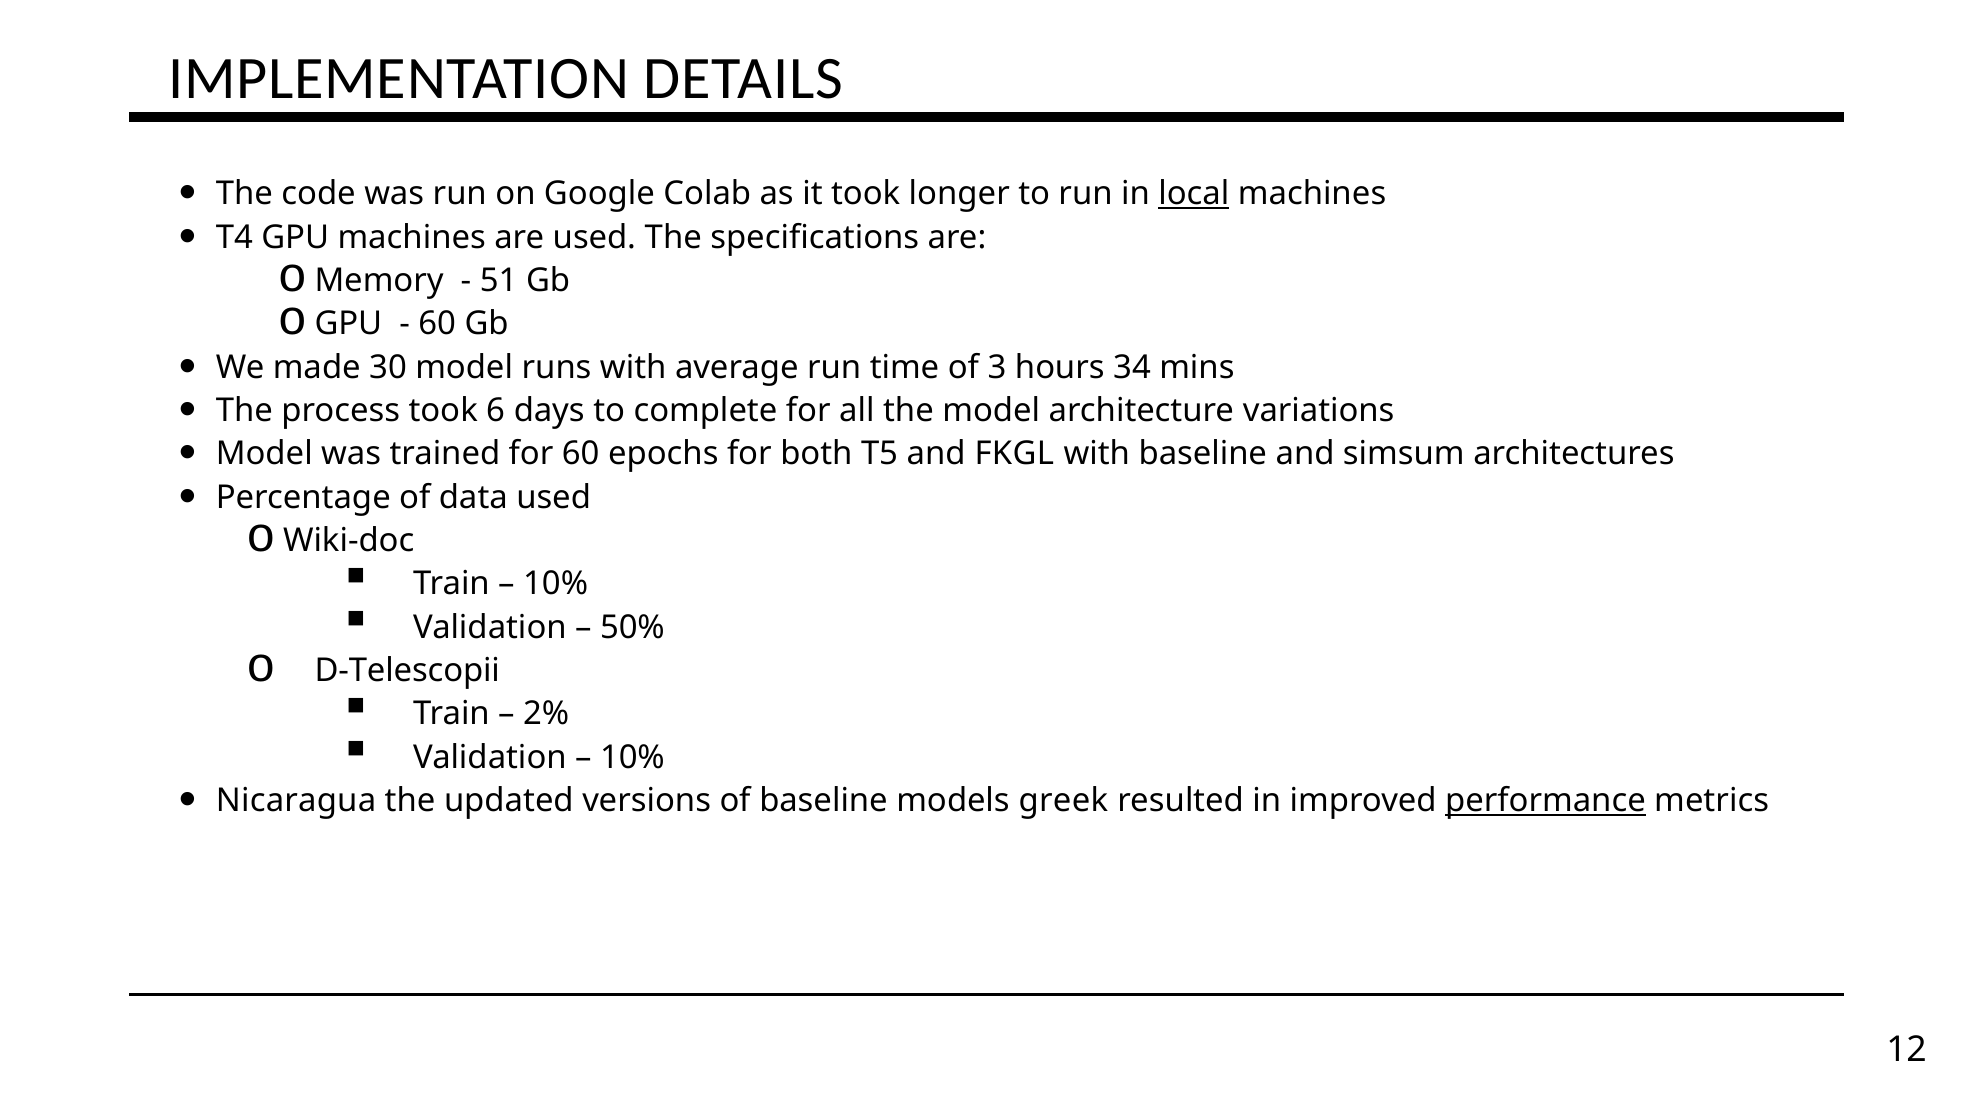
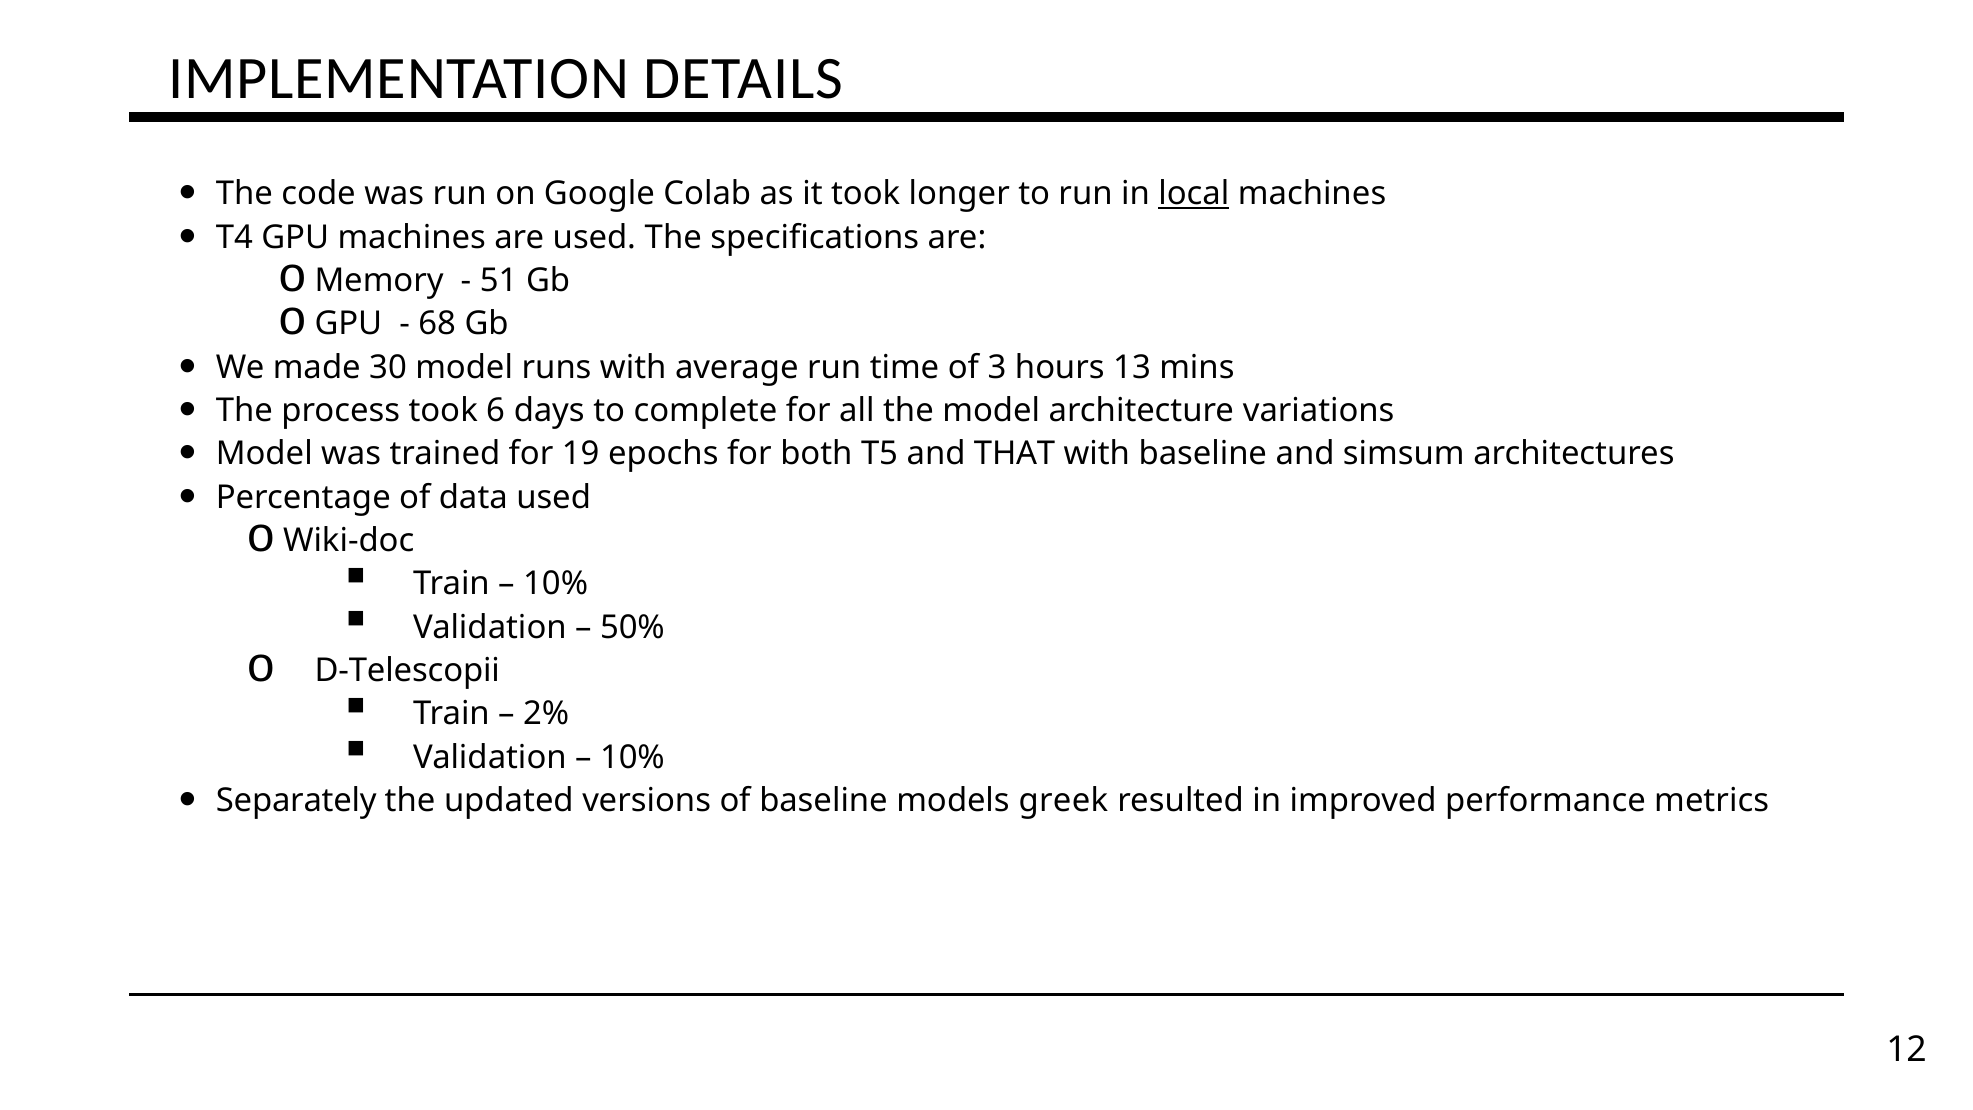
60: 60 -> 68 (437, 324)
34: 34 -> 13 (1132, 367)
for 60: 60 -> 19 (581, 454)
FKGL: FKGL -> THAT (1015, 454)
Nicaragua: Nicaragua -> Separately (296, 801)
performance underline: present -> none (1545, 801)
